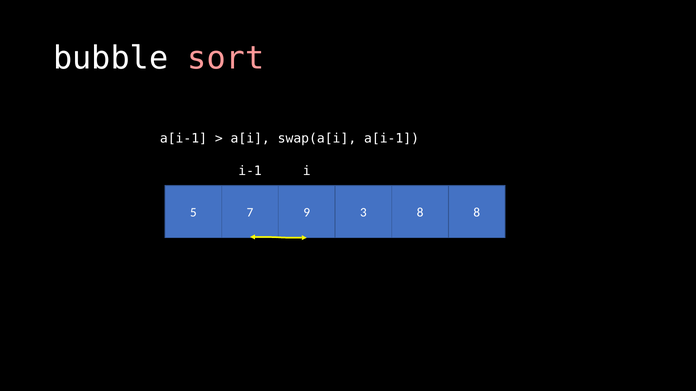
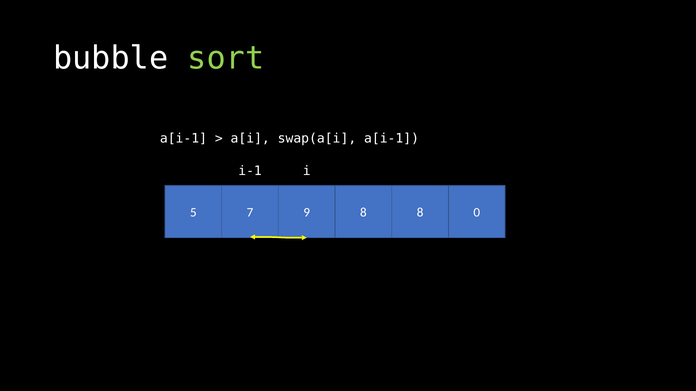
sort colour: pink -> light green (226, 58)
9 3: 3 -> 8 (363, 213)
8 8: 8 -> 0 (477, 213)
